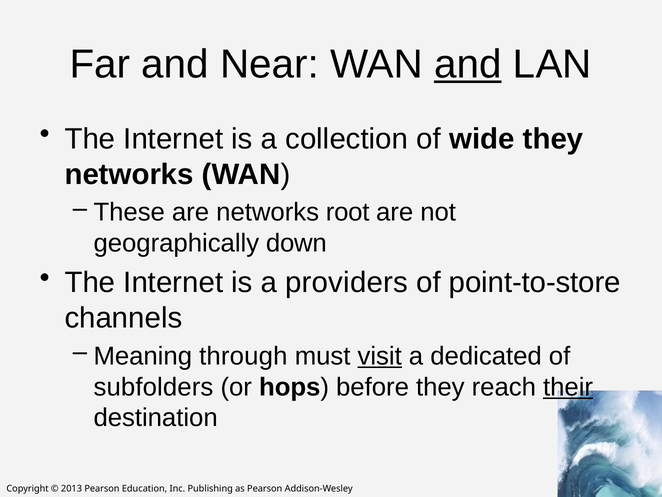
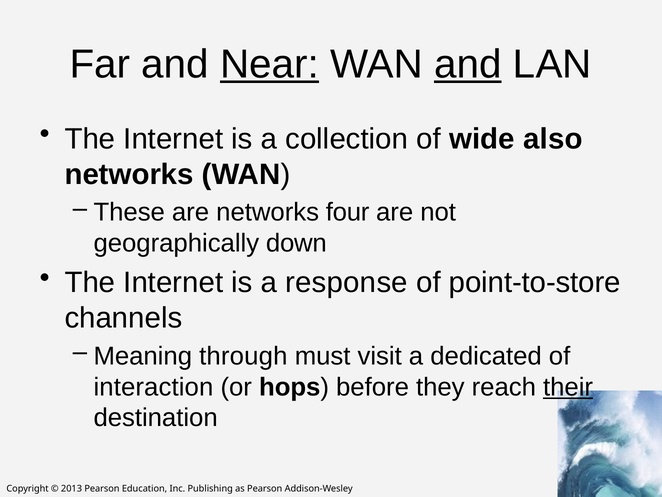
Near underline: none -> present (270, 64)
wide they: they -> also (553, 139)
root: root -> four (348, 212)
providers: providers -> response (347, 282)
visit underline: present -> none (380, 356)
subfolders: subfolders -> interaction (153, 387)
